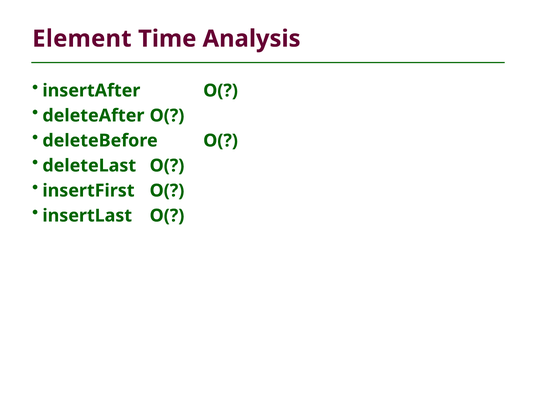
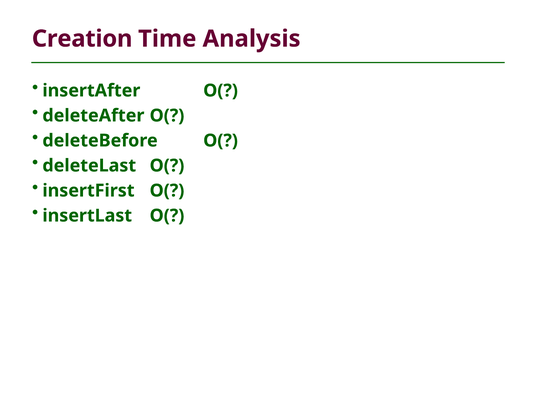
Element: Element -> Creation (82, 39)
